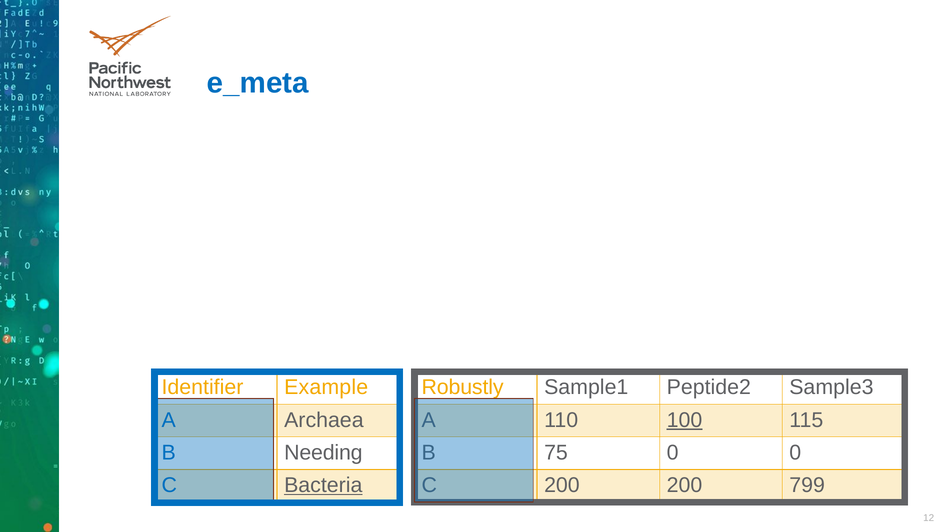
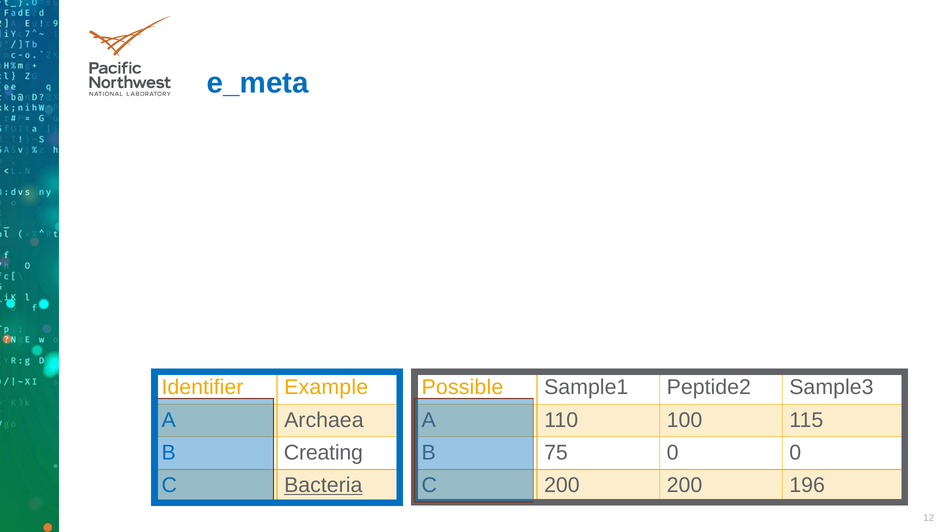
Robustly: Robustly -> Possible (462, 388)
100 underline: present -> none (685, 420)
Needing: Needing -> Creating (323, 453)
799: 799 -> 196 (807, 485)
